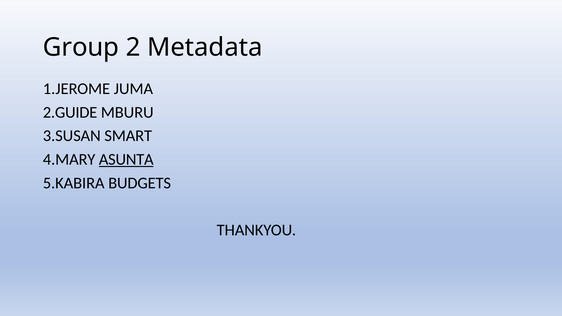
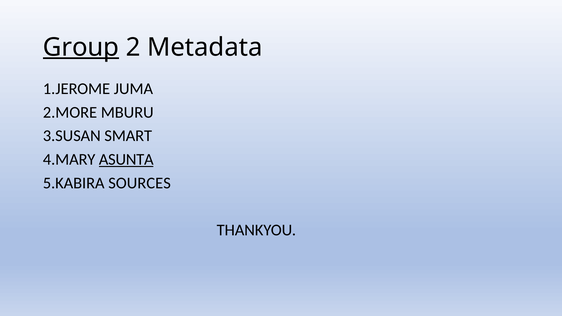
Group underline: none -> present (81, 47)
2.GUIDE: 2.GUIDE -> 2.MORE (70, 112)
BUDGETS: BUDGETS -> SOURCES (140, 183)
